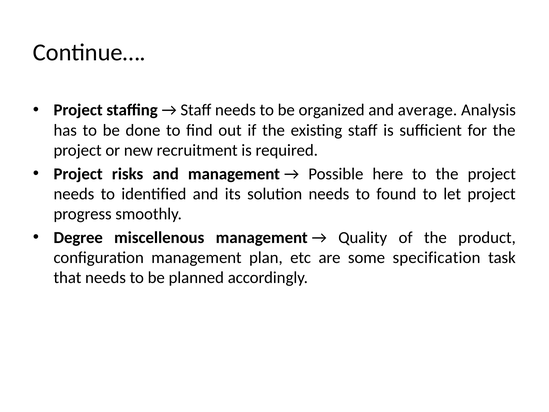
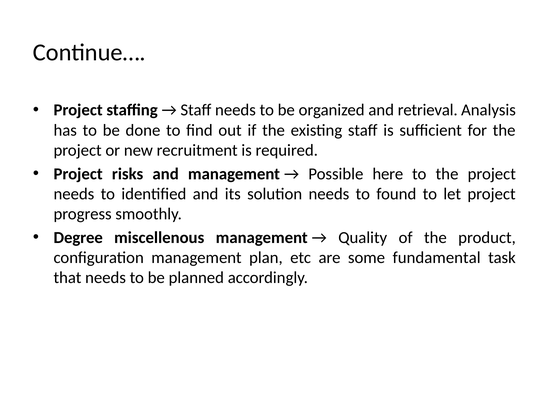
average: average -> retrieval (428, 110)
specification: specification -> fundamental (437, 257)
